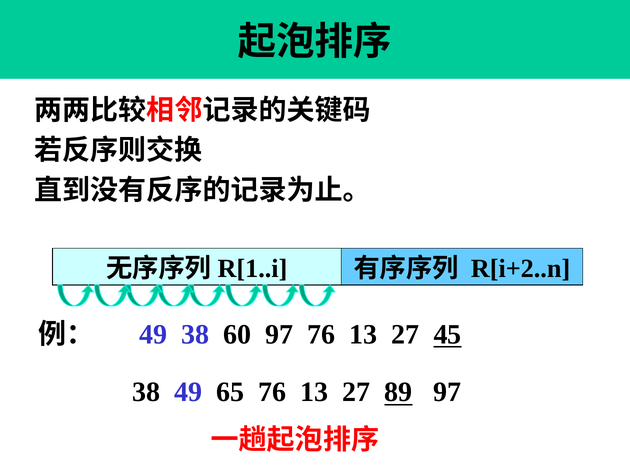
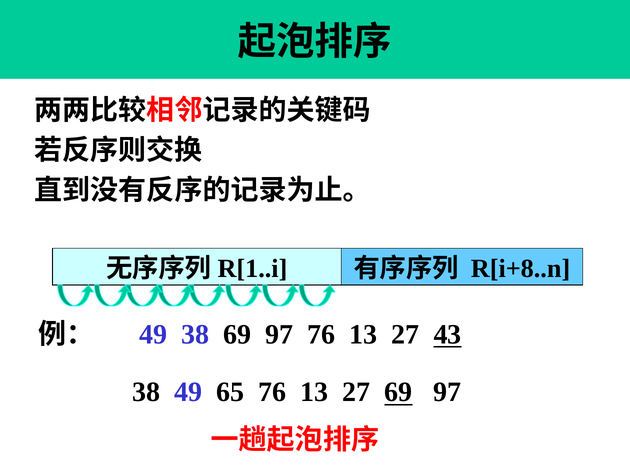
R[i+2..n: R[i+2..n -> R[i+8..n (521, 268)
38 60: 60 -> 69 (237, 334)
45: 45 -> 43 (448, 334)
27 89: 89 -> 69 (398, 392)
